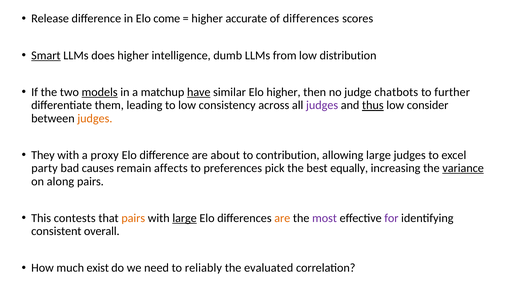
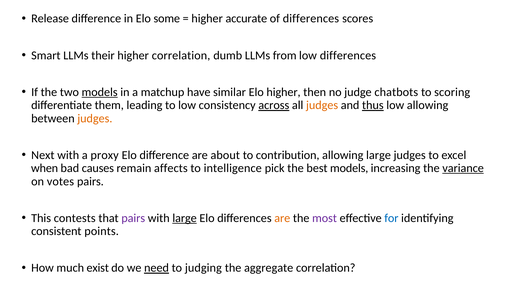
come: come -> some (167, 19)
Smart underline: present -> none (46, 55)
does: does -> their (103, 55)
higher intelligence: intelligence -> correlation (181, 55)
low distribution: distribution -> differences (348, 55)
have underline: present -> none (199, 92)
further: further -> scoring (452, 92)
across underline: none -> present (274, 105)
judges colour: purple -> orange (322, 105)
low consider: consider -> allowing (428, 105)
They: They -> Next (43, 155)
party: party -> when (45, 168)
preferences: preferences -> intelligence (233, 168)
best equally: equally -> models (349, 168)
along: along -> votes (60, 181)
pairs colour: orange -> purple (133, 218)
for colour: purple -> blue (391, 218)
overall: overall -> points (102, 231)
need underline: none -> present (157, 268)
reliably: reliably -> judging (203, 268)
evaluated: evaluated -> aggregate (269, 268)
